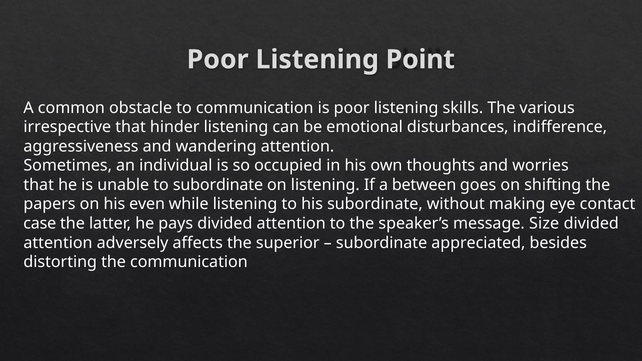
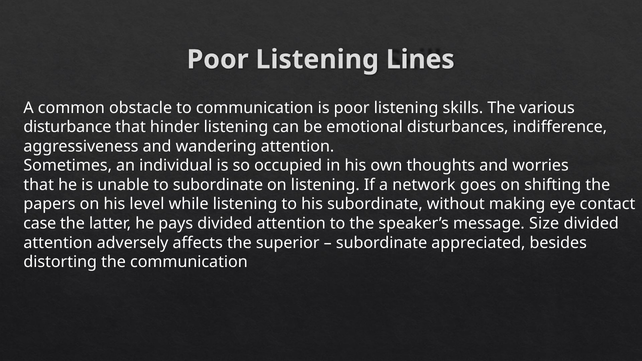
Point: Point -> Lines (420, 60)
irrespective: irrespective -> disturbance (67, 127)
between: between -> network (424, 185)
even: even -> level (147, 204)
